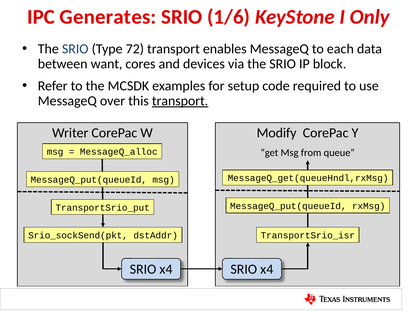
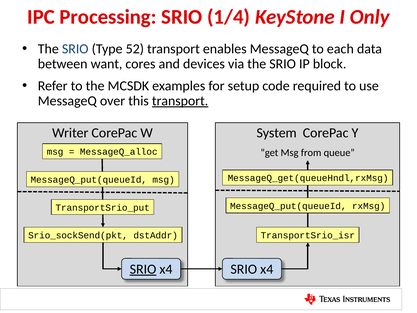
Generates: Generates -> Processing (108, 17)
1/6: 1/6 -> 1/4 (229, 17)
72: 72 -> 52 (135, 49)
Modify: Modify -> System (277, 133)
SRIO underline: none -> present (143, 269)
